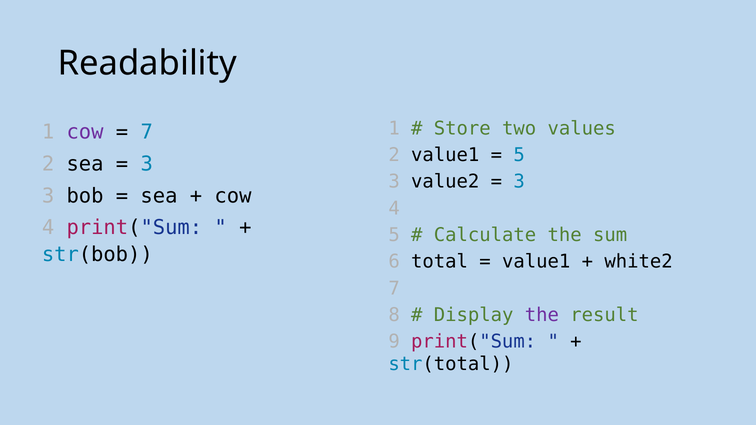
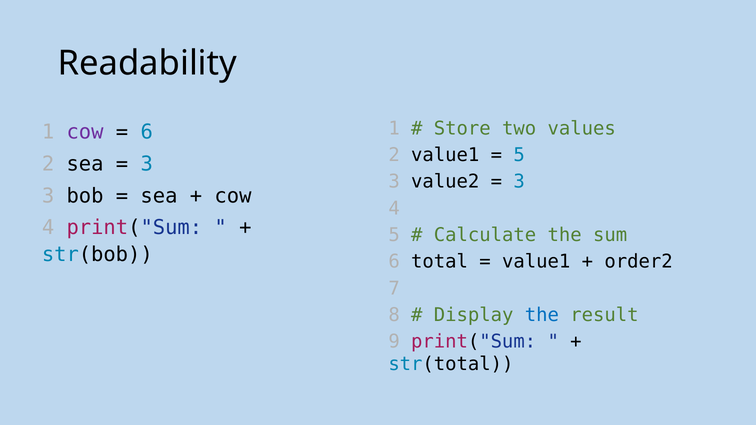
7: 7 -> 6 (147, 132)
white2: white2 -> order2 (639, 262)
the colour: purple -> blue (542, 315)
